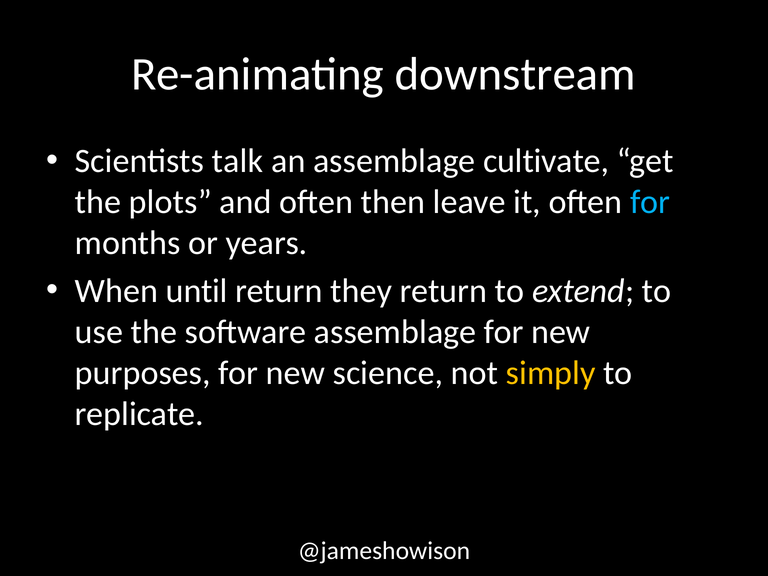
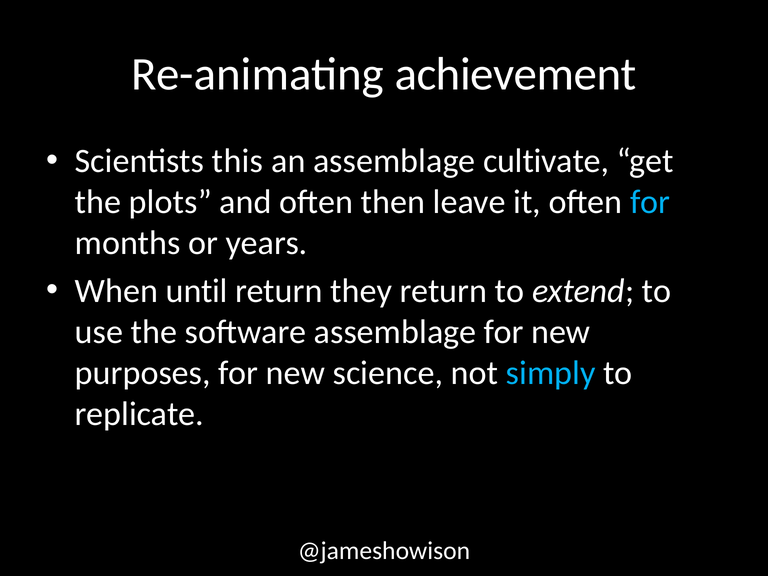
downstream: downstream -> achievement (515, 74)
talk: talk -> this (238, 161)
simply colour: yellow -> light blue (551, 373)
